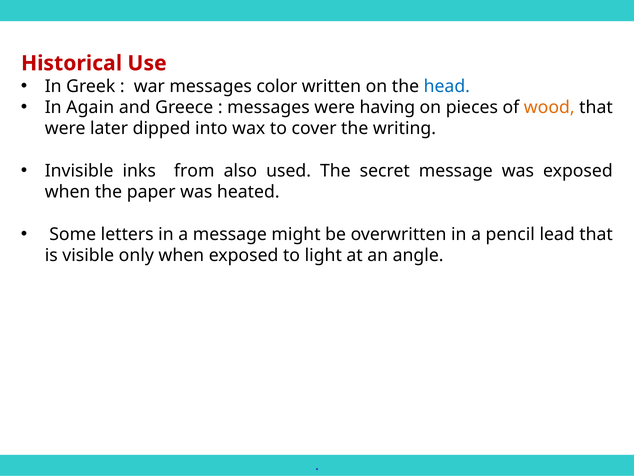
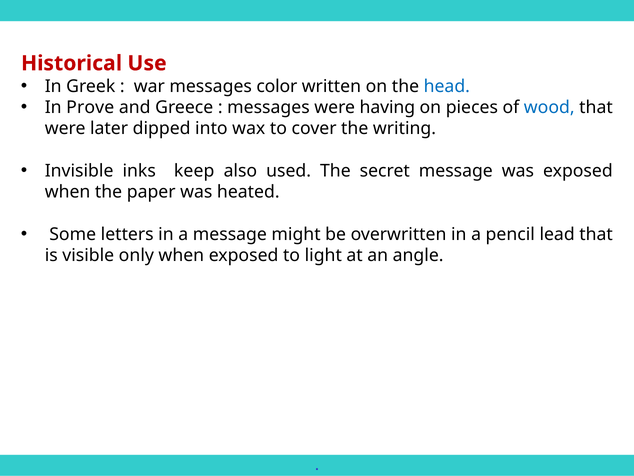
Again: Again -> Prove (90, 107)
wood colour: orange -> blue (549, 107)
from: from -> keep (194, 171)
